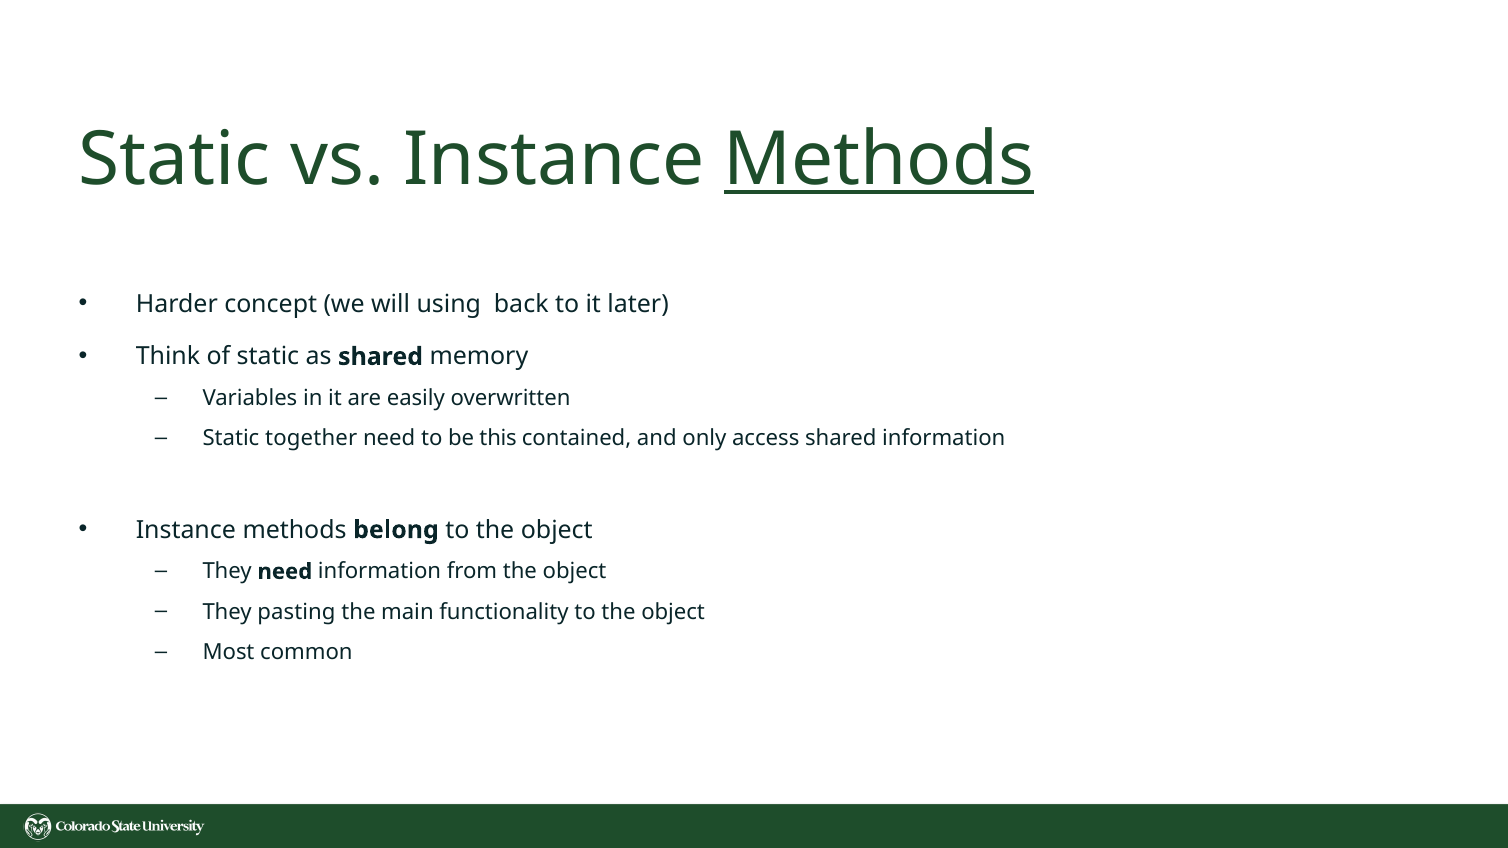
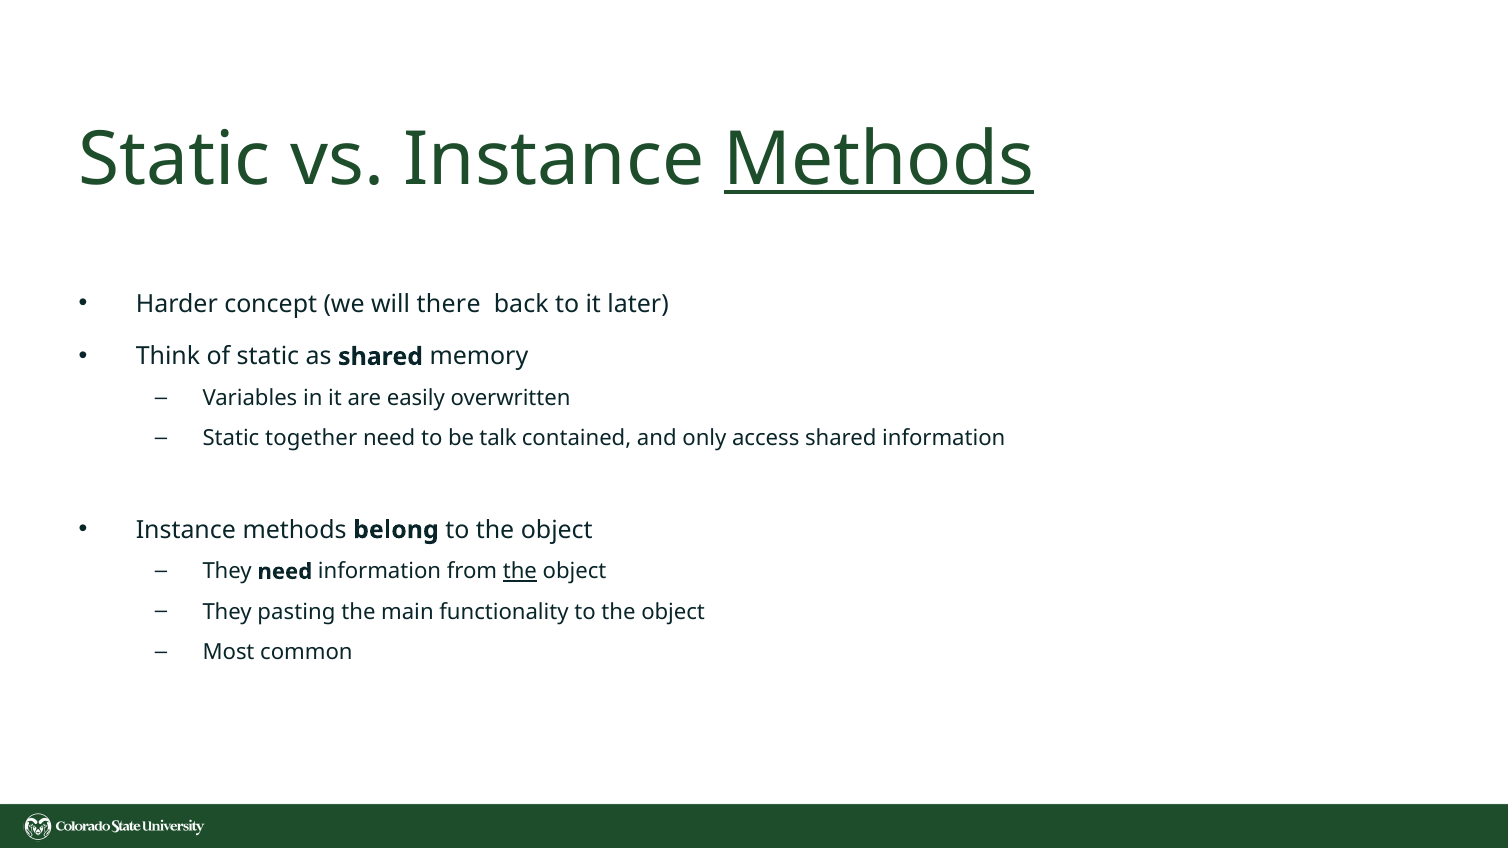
using: using -> there (449, 304)
this: this -> talk (498, 439)
the underline: none -> present (520, 572)
